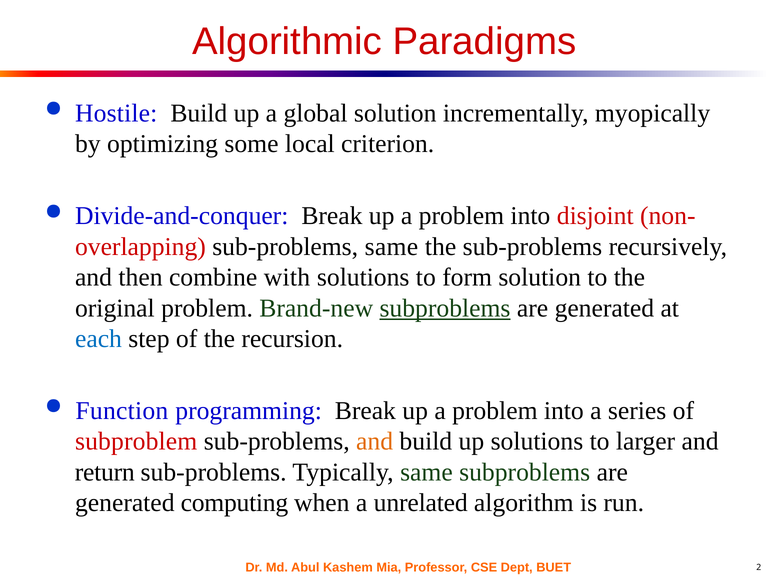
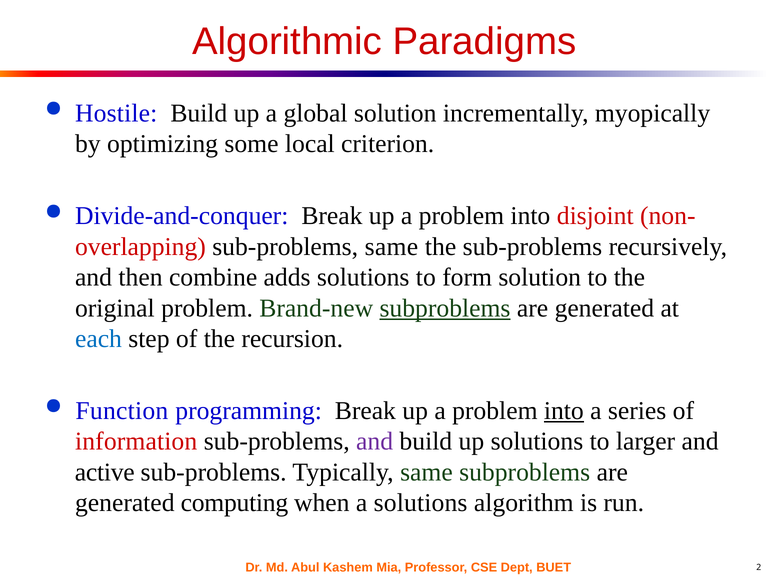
with: with -> adds (287, 277)
into underline: none -> present (564, 410)
subproblem: subproblem -> information (136, 441)
and colour: orange -> purple (375, 441)
return: return -> active (105, 472)
a unrelated: unrelated -> solutions (421, 503)
